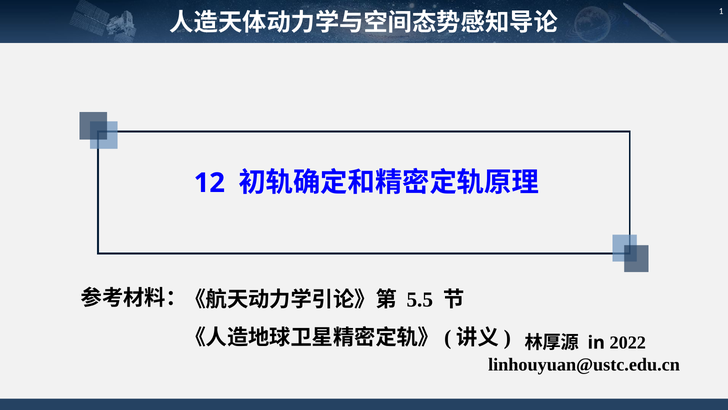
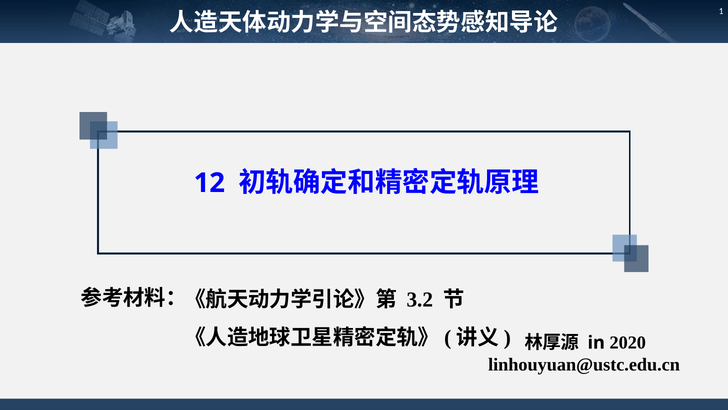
5.5: 5.5 -> 3.2 (420, 299)
2022: 2022 -> 2020 (628, 342)
